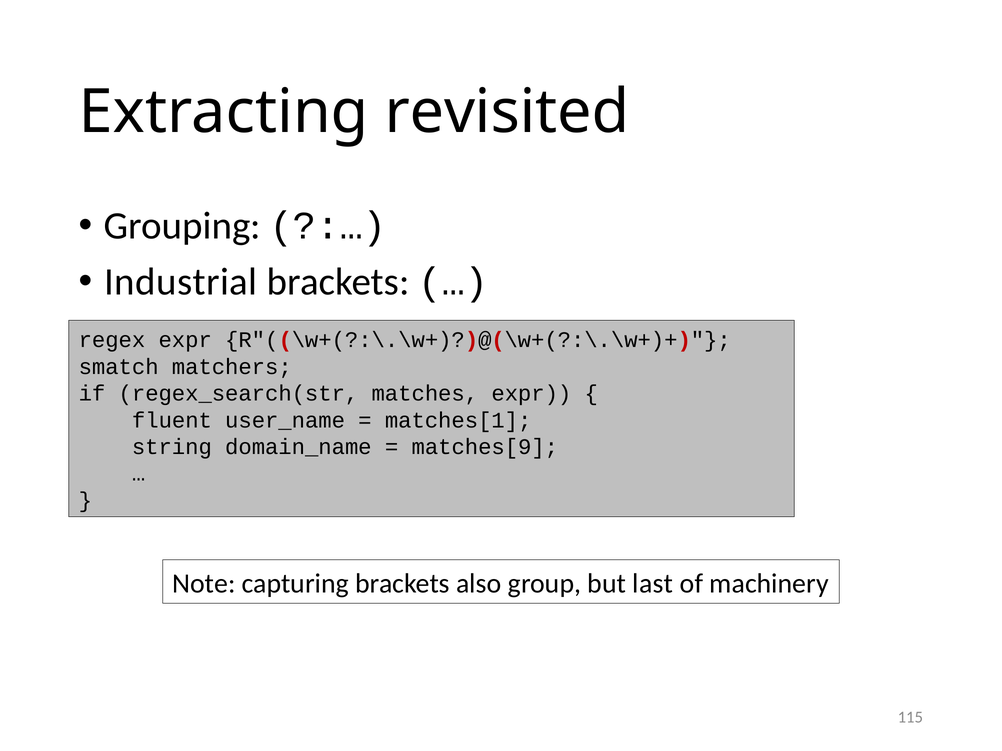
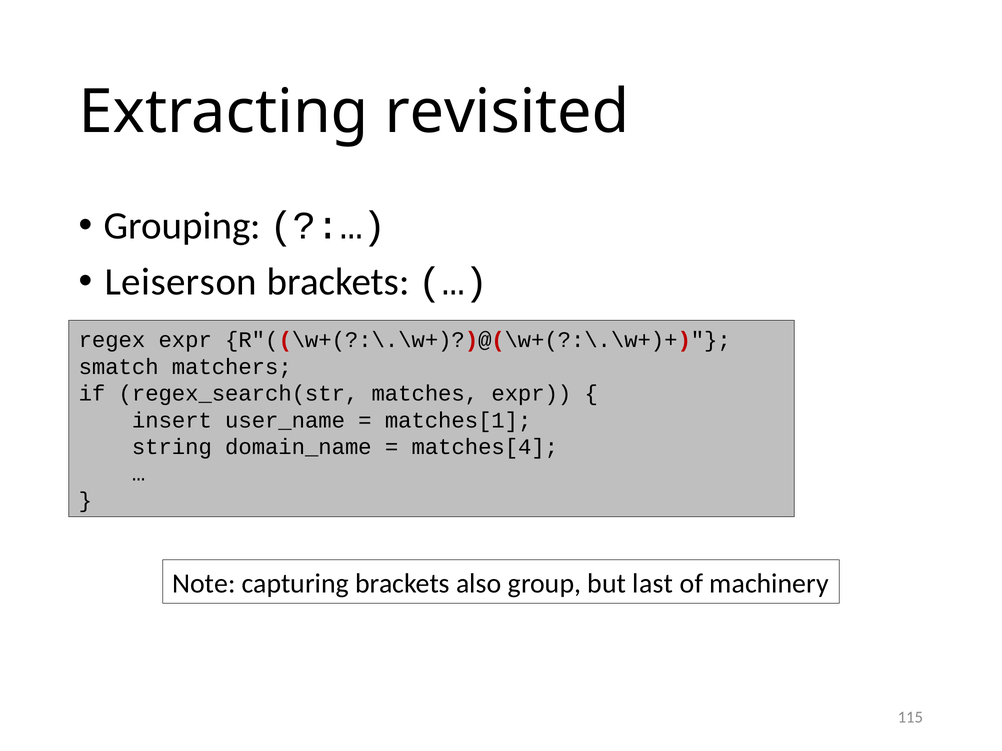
Industrial: Industrial -> Leiserson (181, 282)
fluent: fluent -> insert (172, 420)
matches[9: matches[9 -> matches[4 (485, 447)
